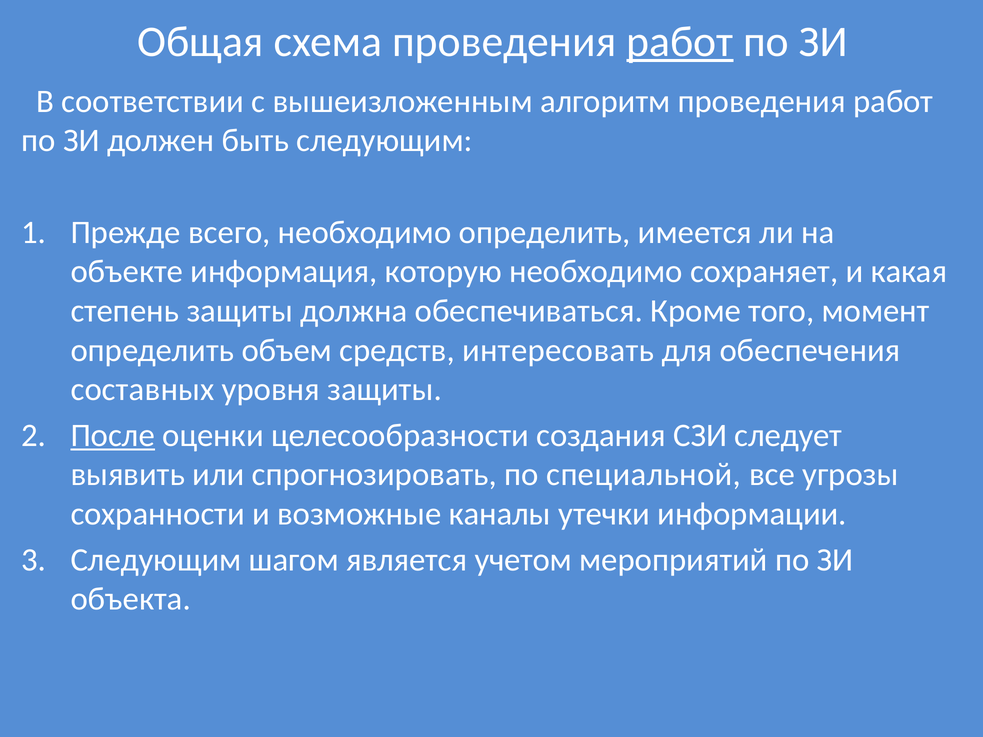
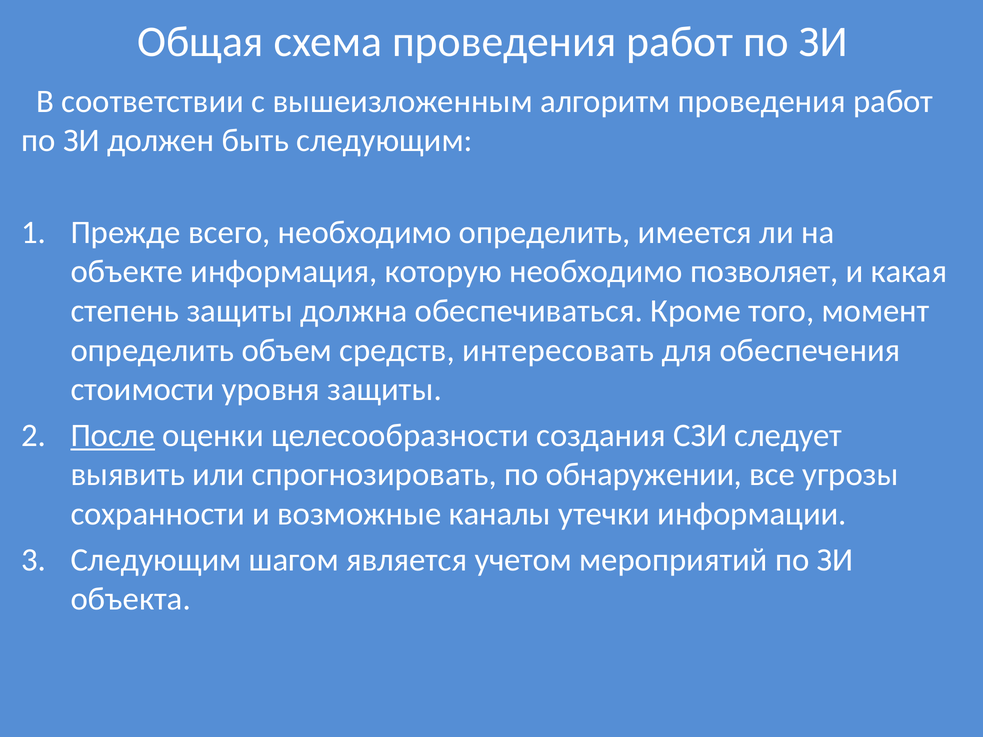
работ underline: present -> none (680, 42)
сохраняет: сохраняет -> позволяет (764, 272)
составных: составных -> стоимости (143, 390)
специальной: специальной -> обнаружении (644, 475)
